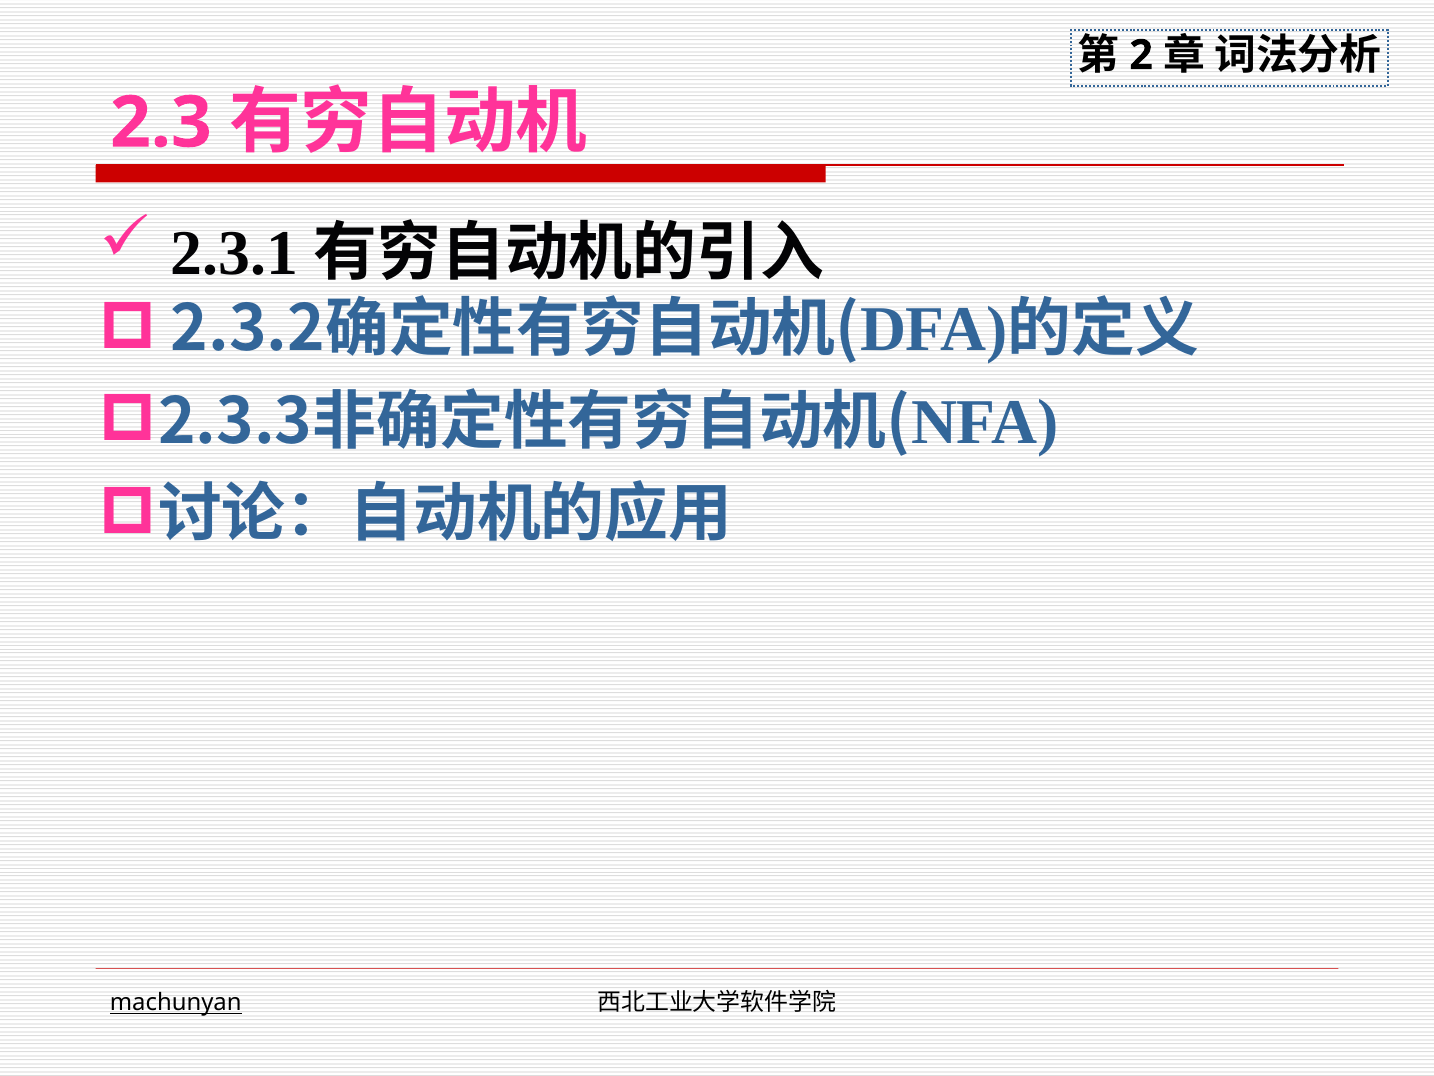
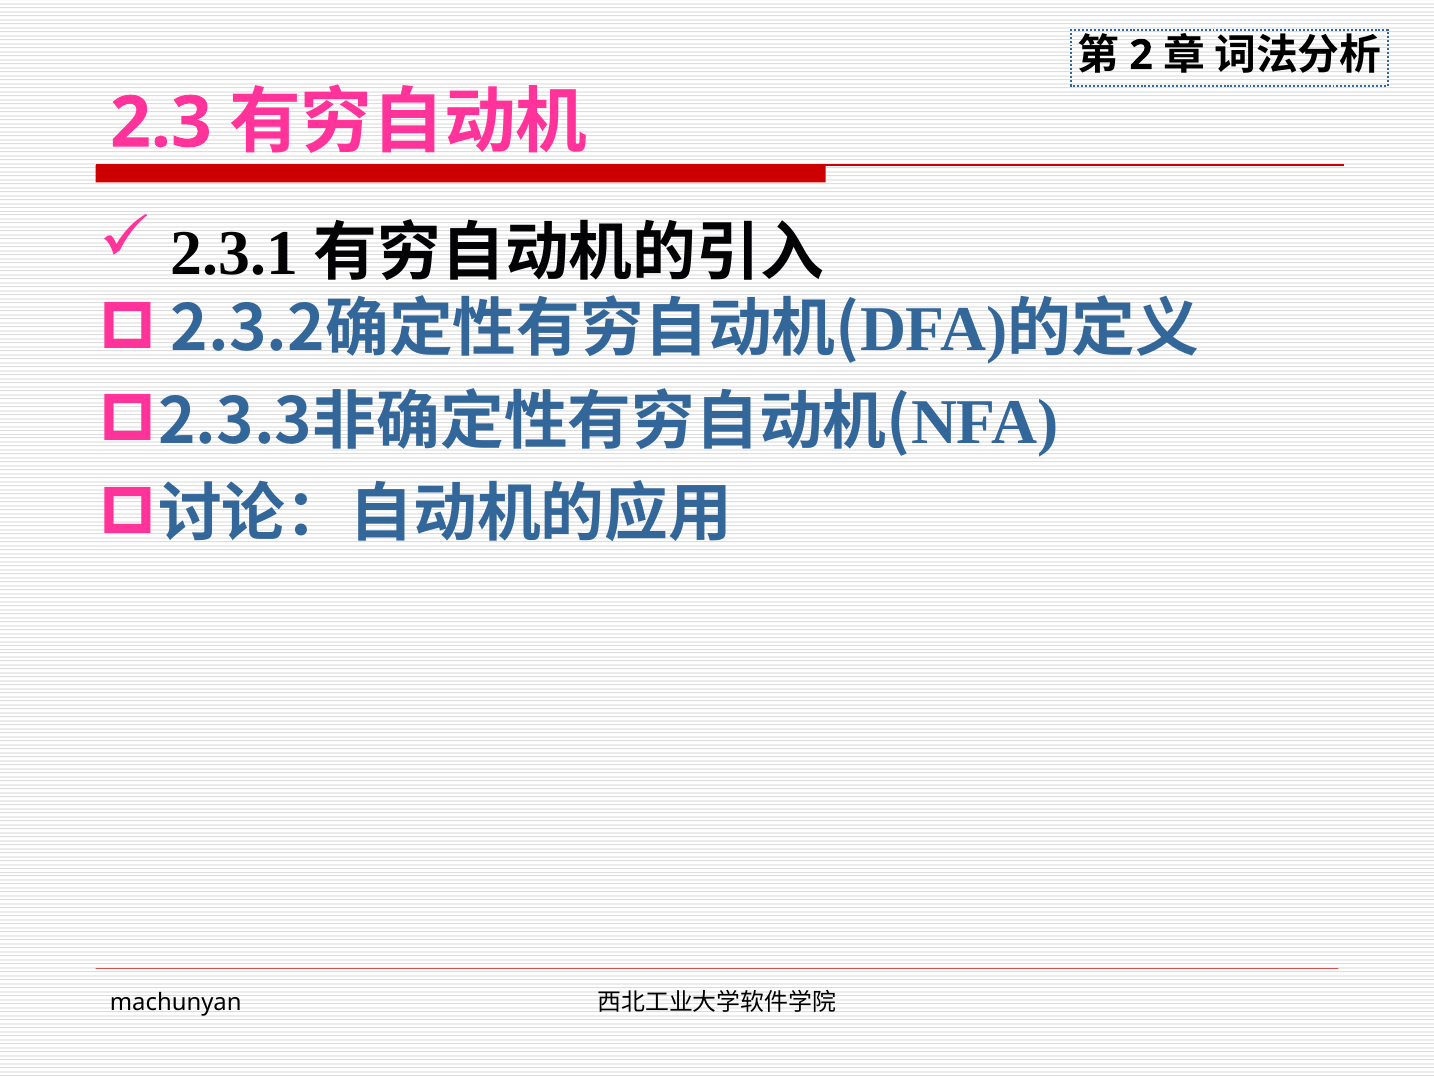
machunyan underline: present -> none (176, 1003)
